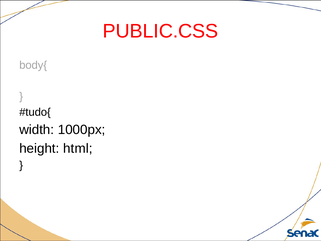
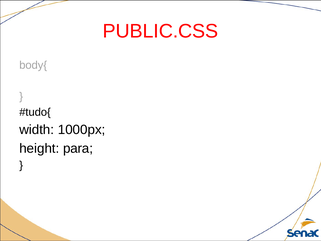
html: html -> para (78, 148)
